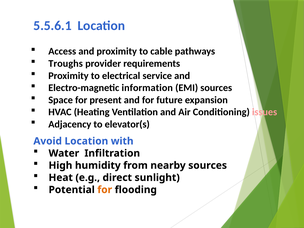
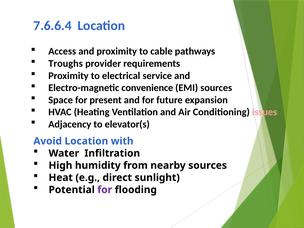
5.5.6.1: 5.5.6.1 -> 7.6.6.4 (53, 26)
information: information -> convenience (147, 88)
for colour: orange -> purple (105, 190)
